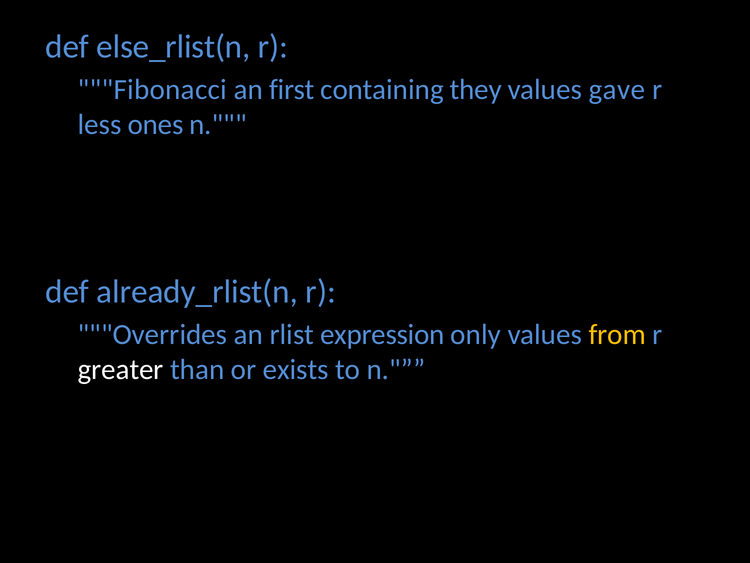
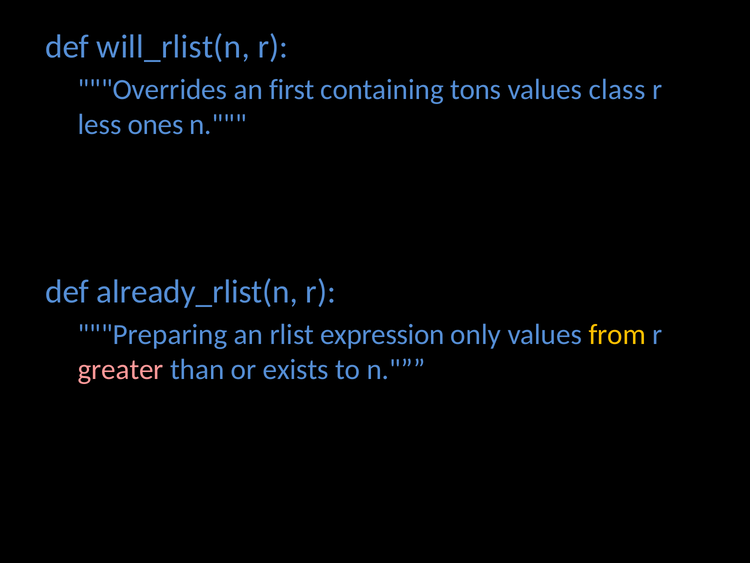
else_rlist(n: else_rlist(n -> will_rlist(n (173, 46)
Fibonacci: Fibonacci -> Overrides (153, 89)
they: they -> tons (476, 89)
gave: gave -> class (617, 89)
Overrides: Overrides -> Preparing (153, 334)
greater colour: white -> pink (121, 369)
